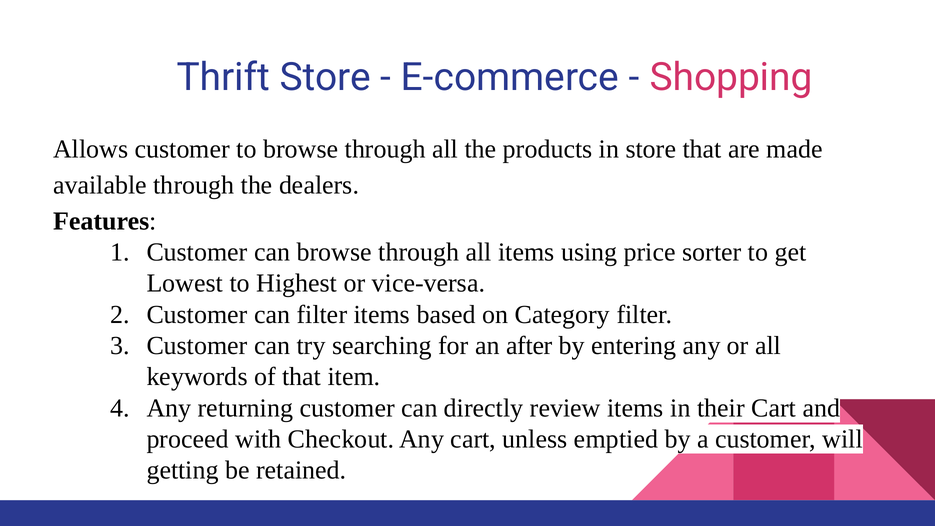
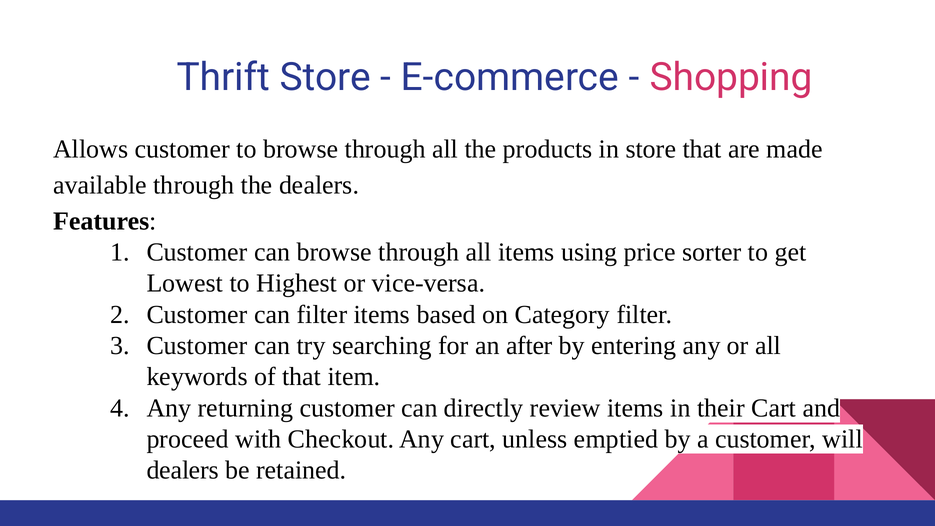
getting: getting -> dealers (183, 470)
